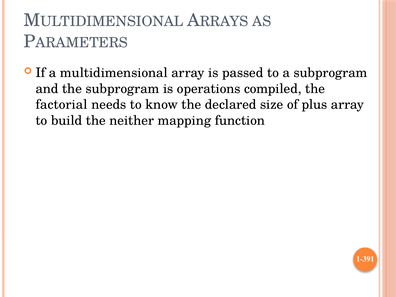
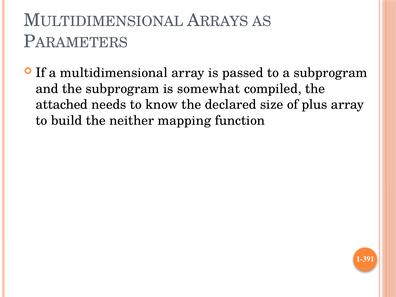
operations: operations -> somewhat (209, 89)
factorial: factorial -> attached (62, 105)
